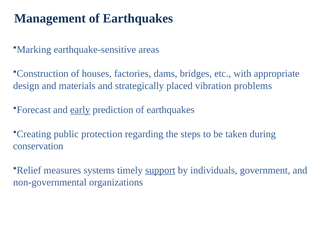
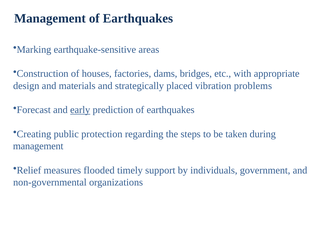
conservation: conservation -> management (38, 146)
systems: systems -> flooded (99, 170)
support underline: present -> none (160, 170)
